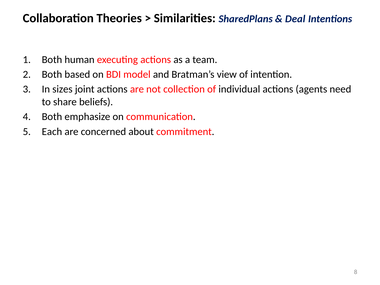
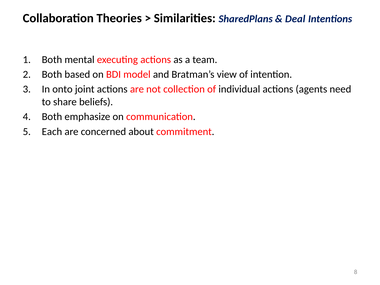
human: human -> mental (80, 60)
sizes: sizes -> onto (62, 89)
